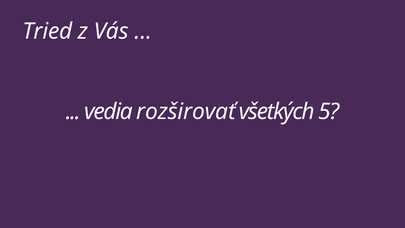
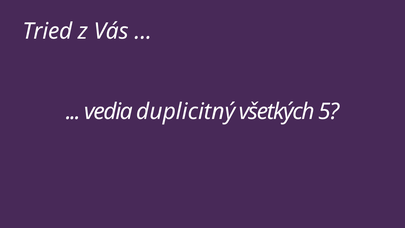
rozširovať: rozširovať -> duplicitný (186, 112)
